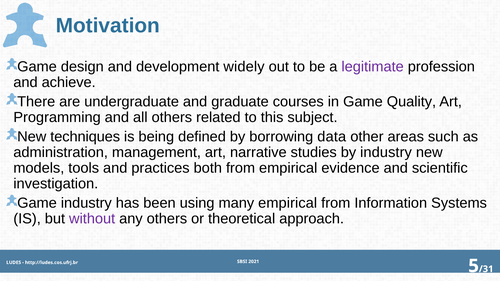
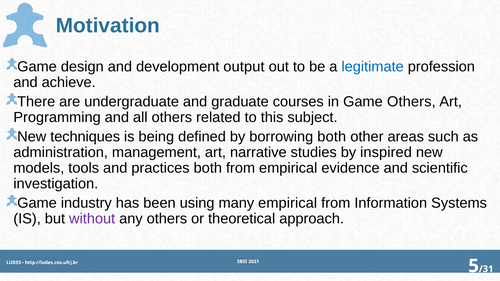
widely: widely -> output (244, 67)
legitimate colour: purple -> blue (373, 67)
Game Quality: Quality -> Others (411, 102)
borrowing data: data -> both (332, 137)
by industry: industry -> inspired (386, 152)
